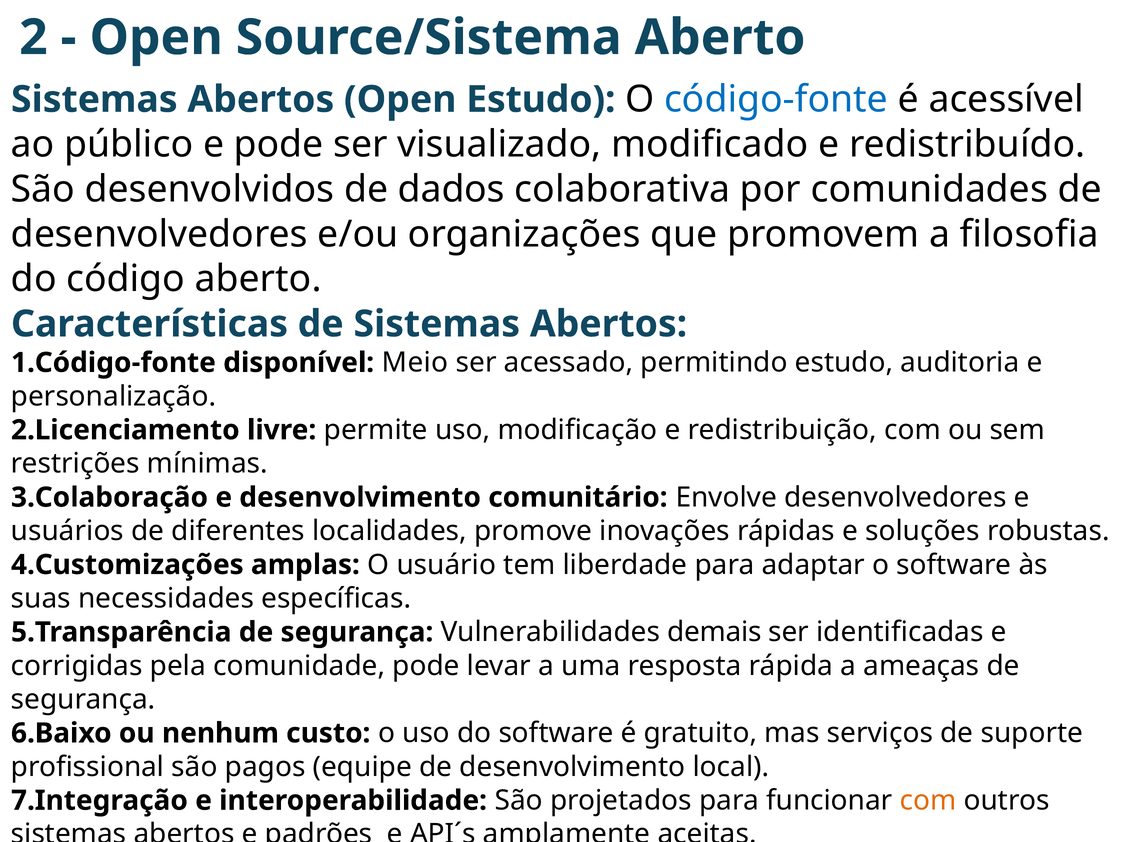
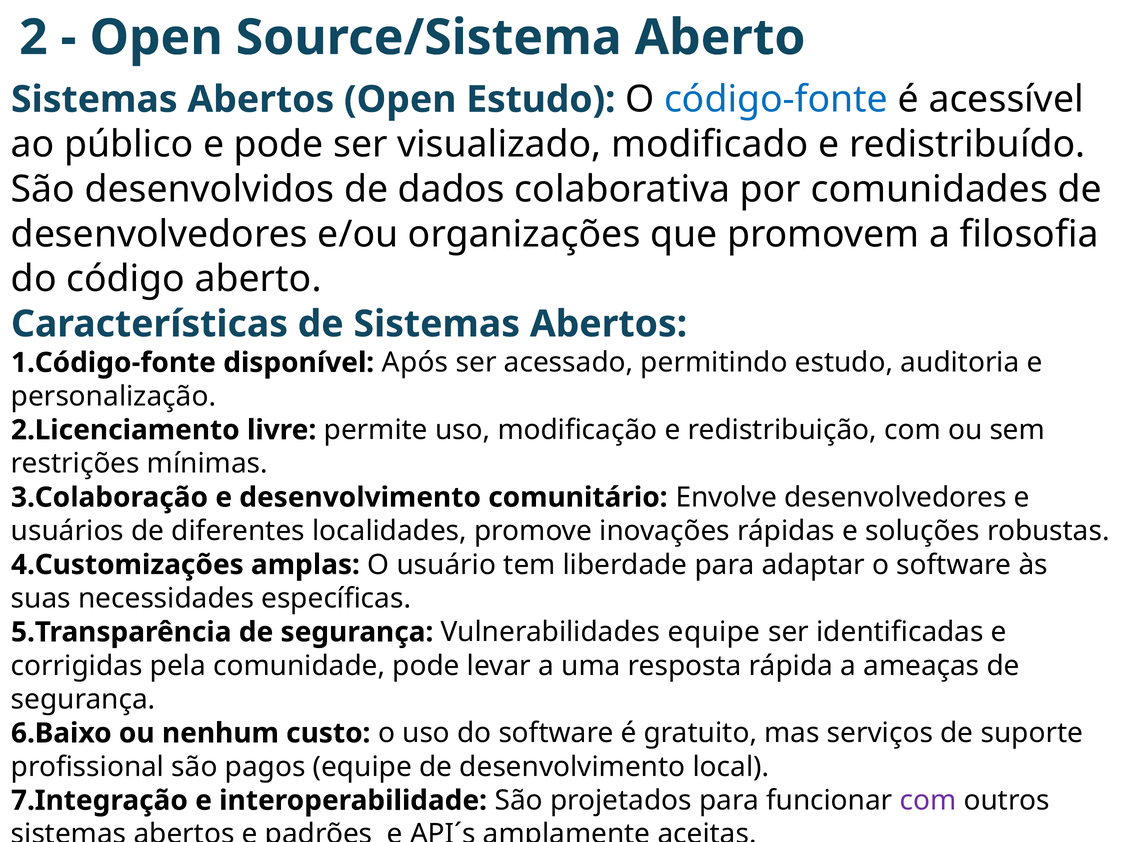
Meio: Meio -> Após (415, 362)
Vulnerabilidades demais: demais -> equipe (714, 632)
com colour: orange -> purple (928, 800)
